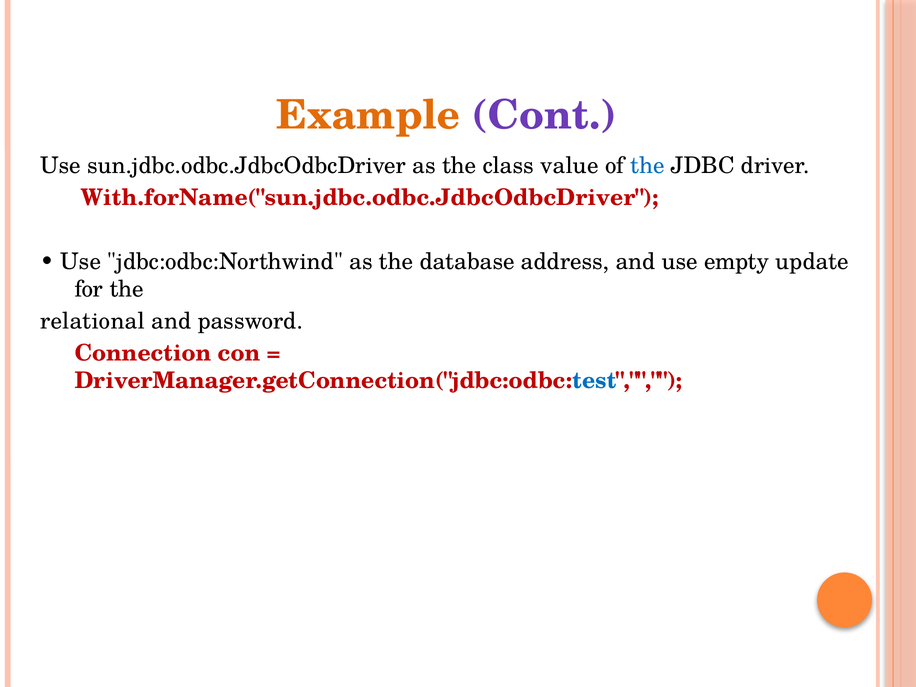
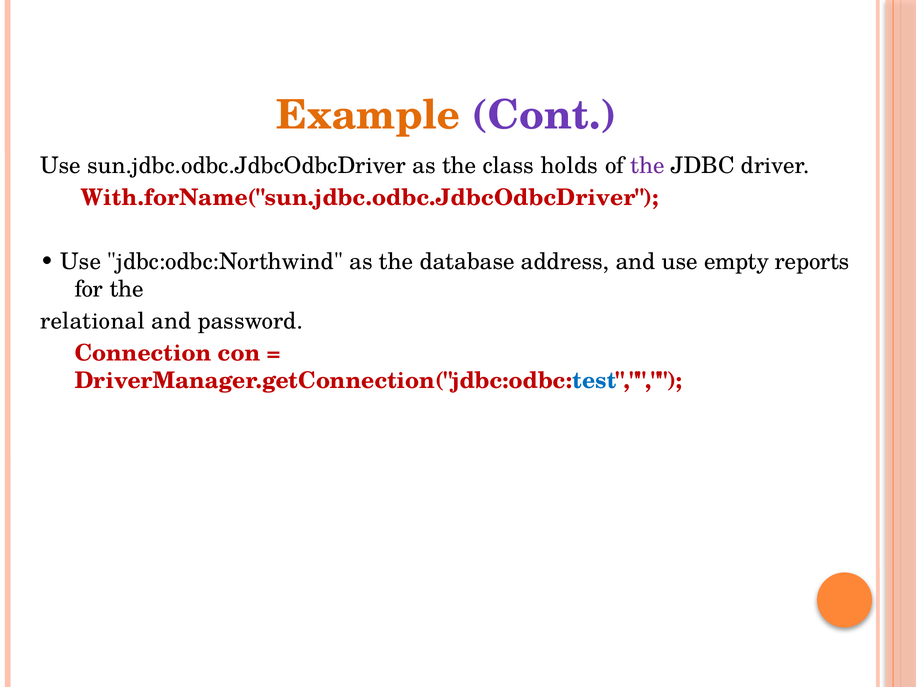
value: value -> holds (569, 165)
the colour: blue -> purple (648, 165)
update: update -> reports (812, 262)
